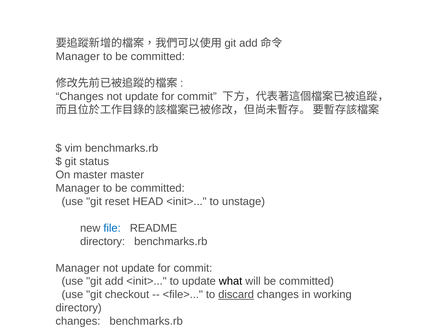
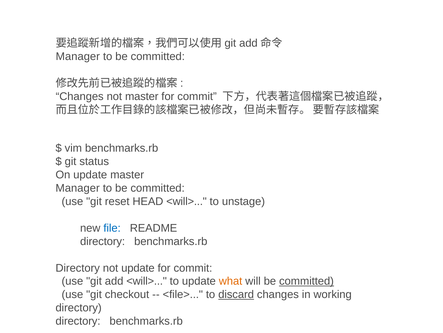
Changes not update: update -> master (142, 96)
On master: master -> update (90, 174)
HEAD <init>: <init> -> <will> (187, 201)
Manager: Manager -> Directory (78, 267)
add <init>: <init> -> <will> (147, 281)
what colour: black -> orange (231, 281)
committed underline: none -> present (306, 281)
changes: changes -> directory (78, 321)
